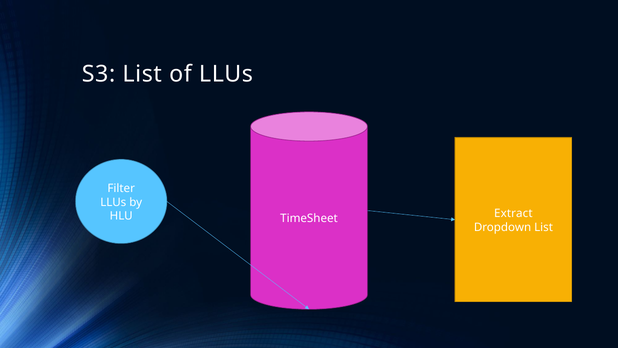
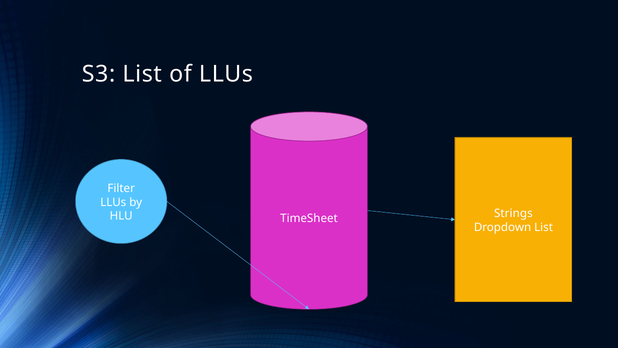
Extract: Extract -> Strings (513, 213)
